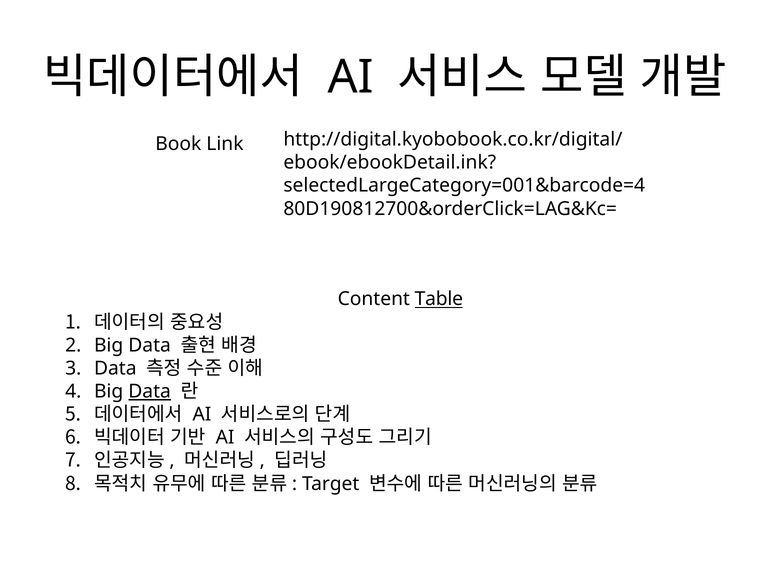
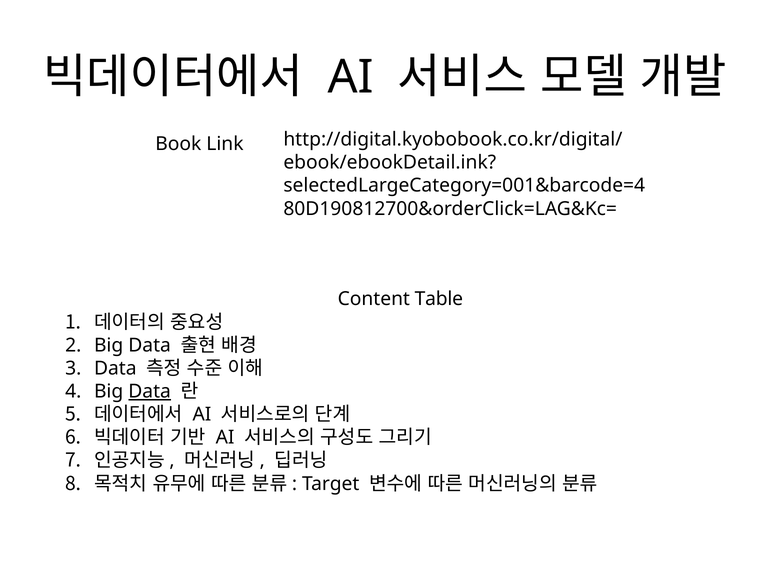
Table underline: present -> none (439, 299)
